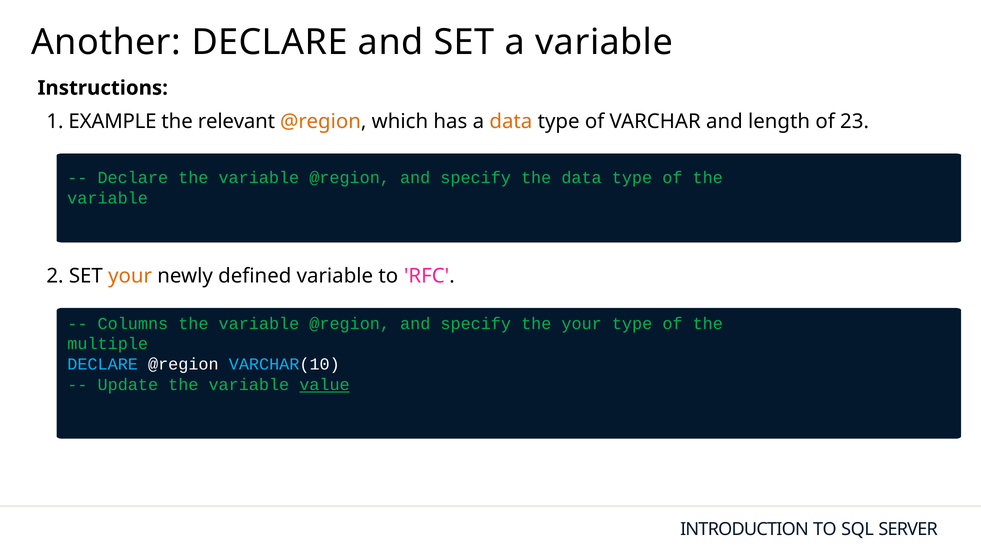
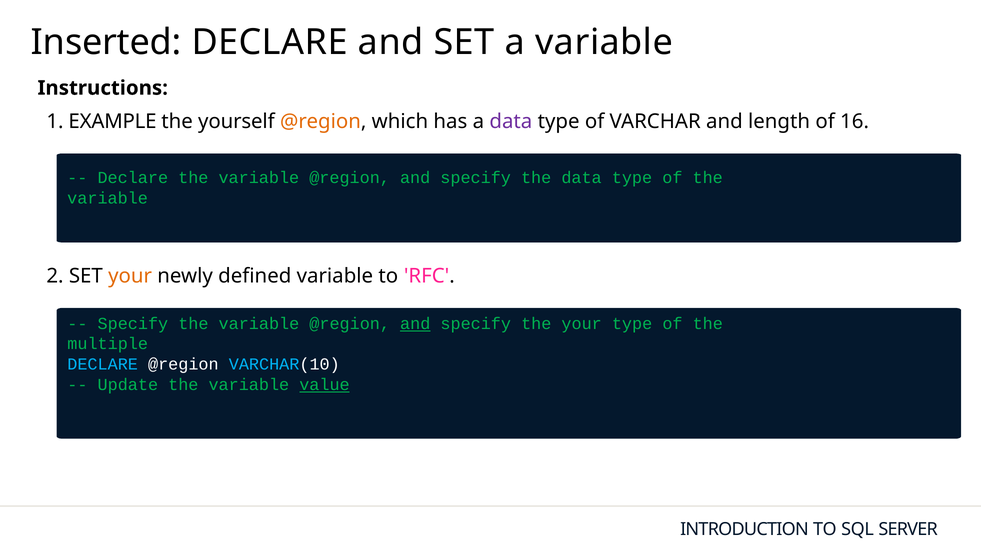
Another: Another -> Inserted (106, 42)
relevant: relevant -> yourself (236, 122)
data colour: orange -> purple (511, 122)
23: 23 -> 16 (855, 122)
Columns: Columns -> Specify (133, 324)
and underline: none -> present (415, 324)
